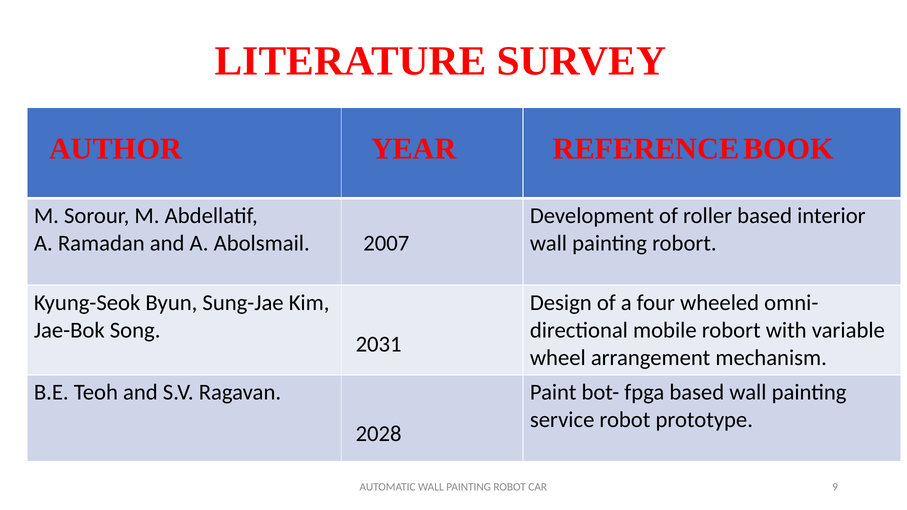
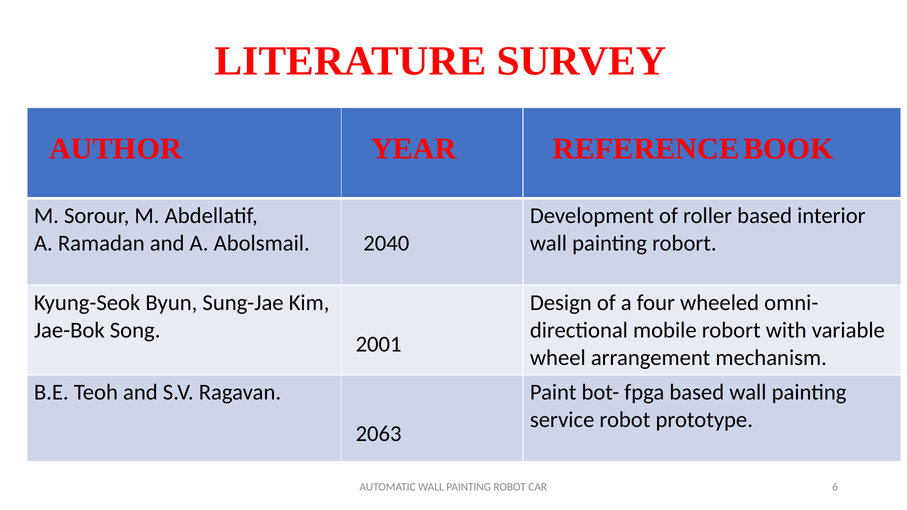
2007: 2007 -> 2040 (386, 244)
2031: 2031 -> 2001 (379, 344)
2028: 2028 -> 2063 (379, 434)
9: 9 -> 6 (835, 487)
